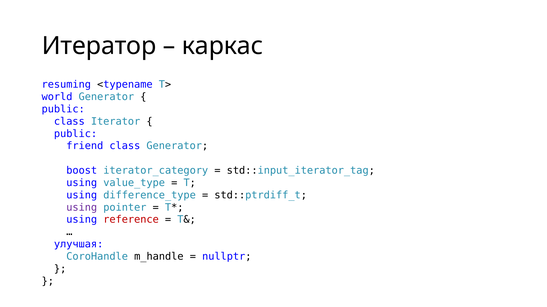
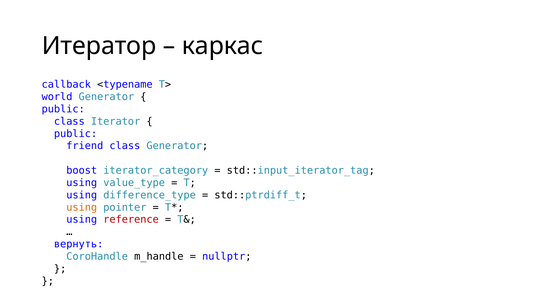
resuming: resuming -> callback (66, 85)
using colour: purple -> orange (82, 208)
улучшая: улучшая -> вернуть (79, 245)
